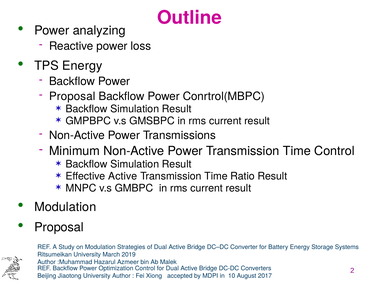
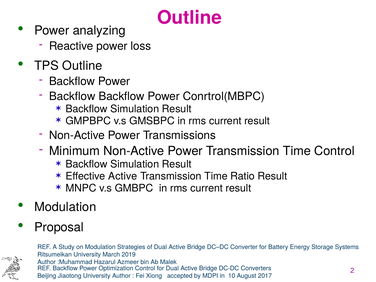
TPS Energy: Energy -> Outline (82, 66)
Proposal: Proposal -> Backflow (72, 96)
